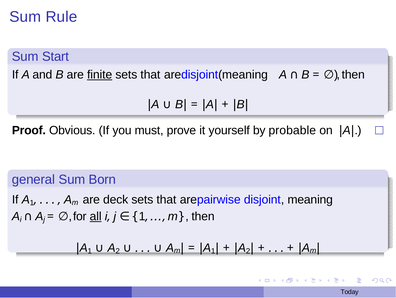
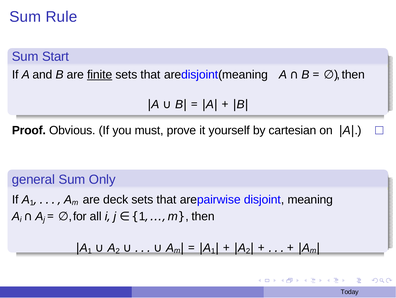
probable: probable -> cartesian (292, 130)
Born: Born -> Only (102, 179)
all underline: present -> none (96, 216)
